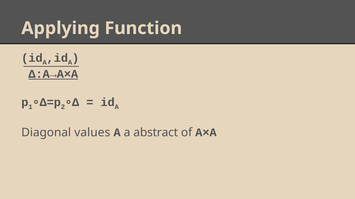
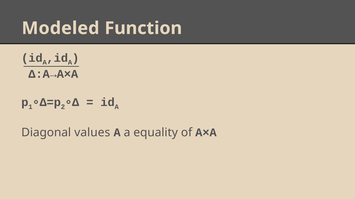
Applying: Applying -> Modeled (61, 28)
Δ:A→A×A underline: present -> none (53, 74)
abstract: abstract -> equality (156, 133)
